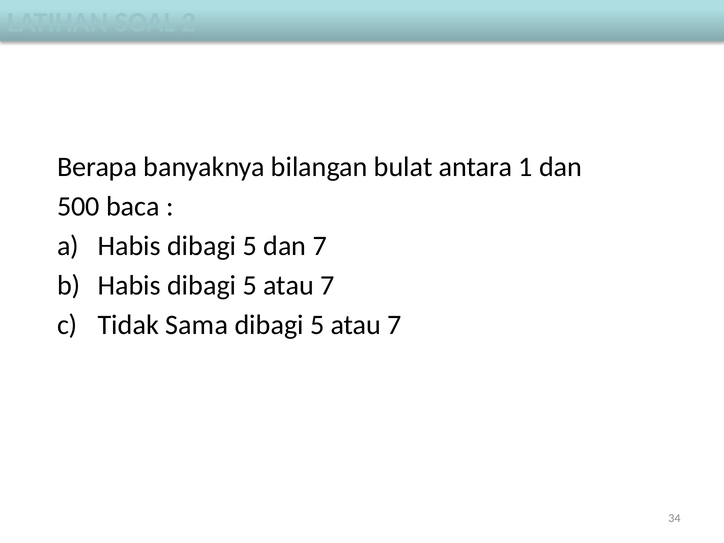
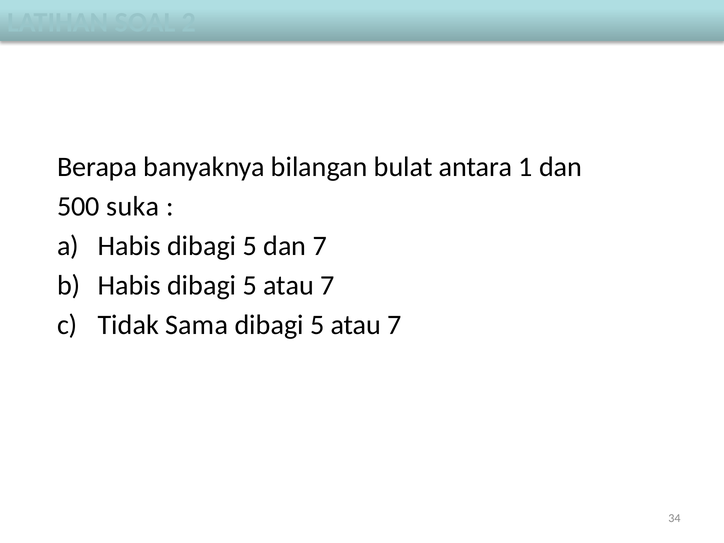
baca: baca -> suka (133, 206)
